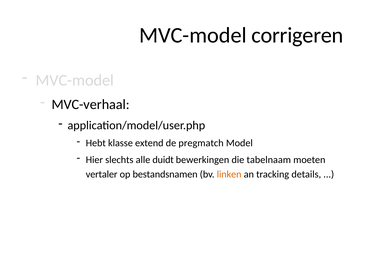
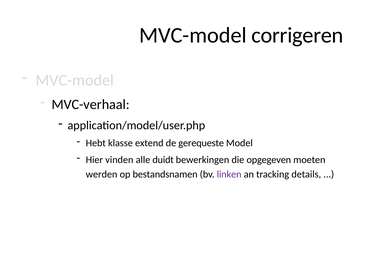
pregmatch: pregmatch -> gerequeste (201, 144)
slechts: slechts -> vinden (119, 160)
tabelnaam: tabelnaam -> opgegeven (269, 160)
vertaler: vertaler -> werden (102, 175)
linken colour: orange -> purple (229, 175)
